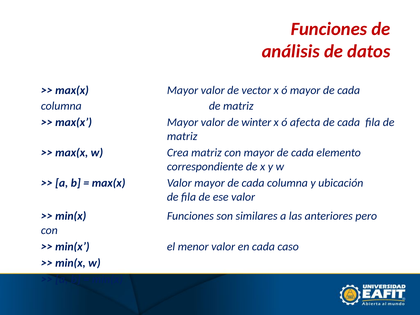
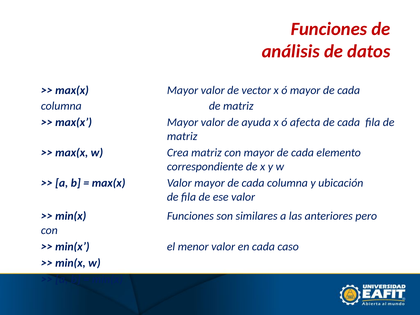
winter: winter -> ayuda (256, 122)
